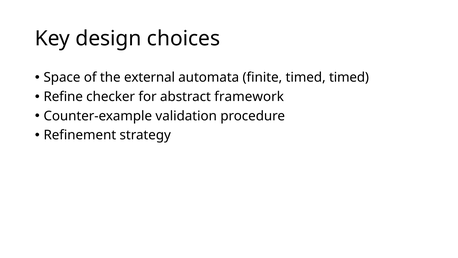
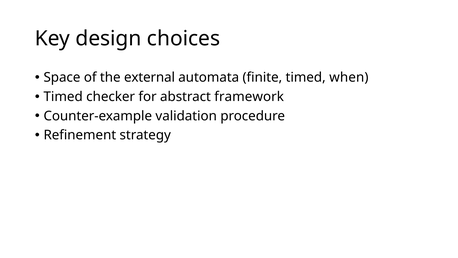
timed timed: timed -> when (349, 77)
Refine: Refine -> Timed (63, 97)
